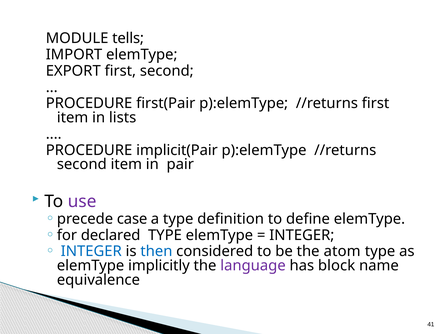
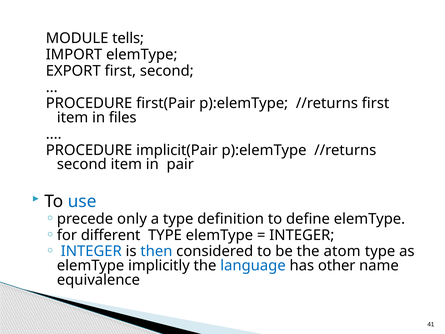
lists: lists -> files (123, 118)
use colour: purple -> blue (82, 201)
case: case -> only (132, 219)
declared: declared -> different (111, 235)
language colour: purple -> blue (253, 265)
block: block -> other (337, 265)
